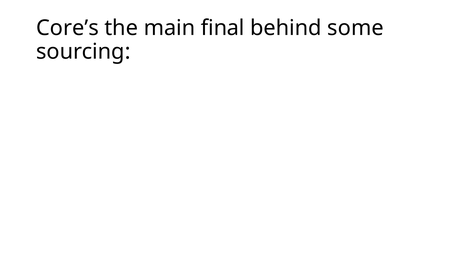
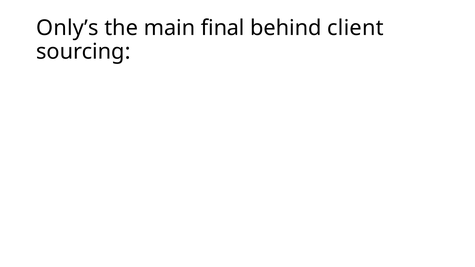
Core’s: Core’s -> Only’s (67, 28)
some: some -> client (355, 28)
